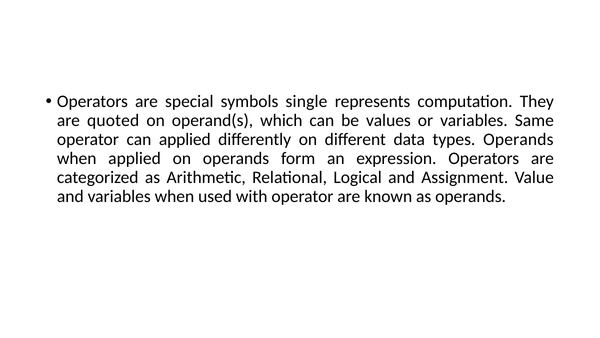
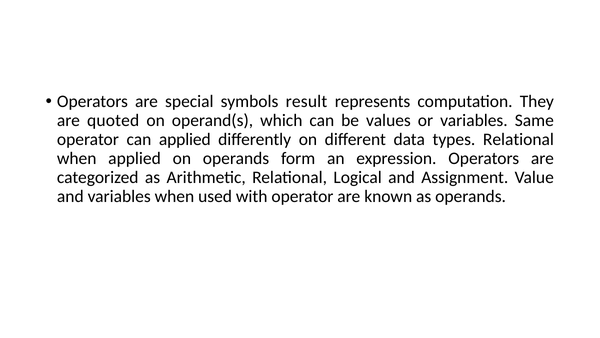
single: single -> result (306, 101)
types Operands: Operands -> Relational (518, 139)
